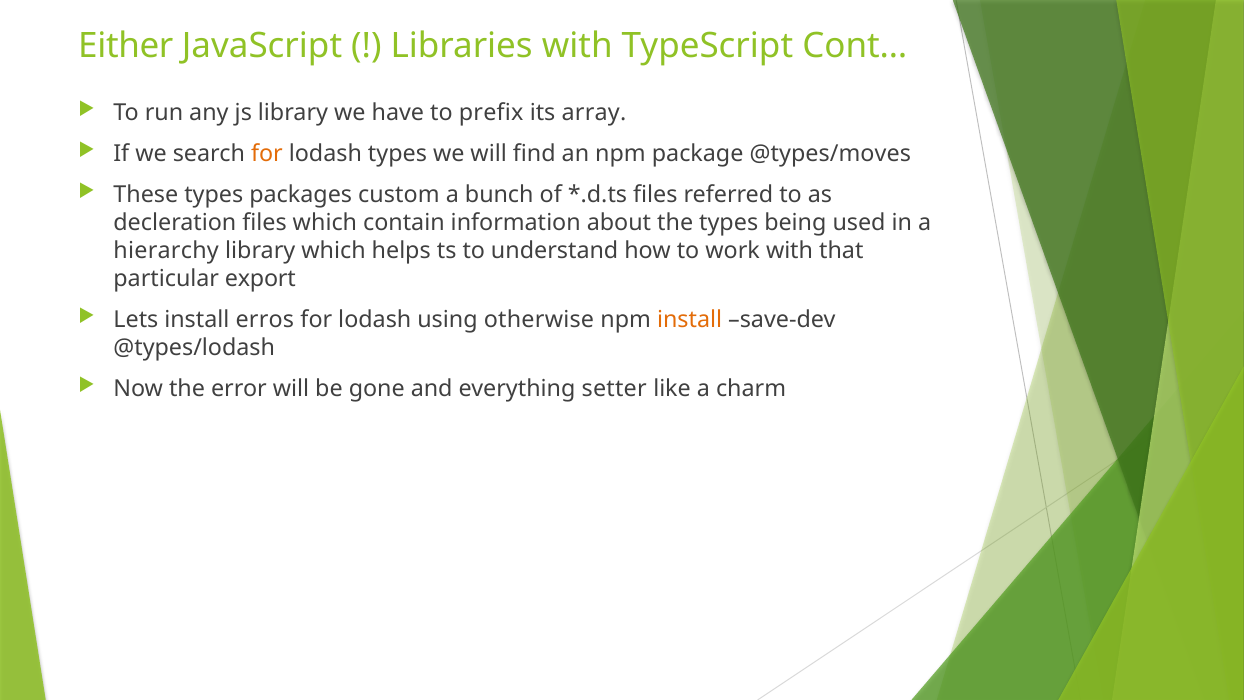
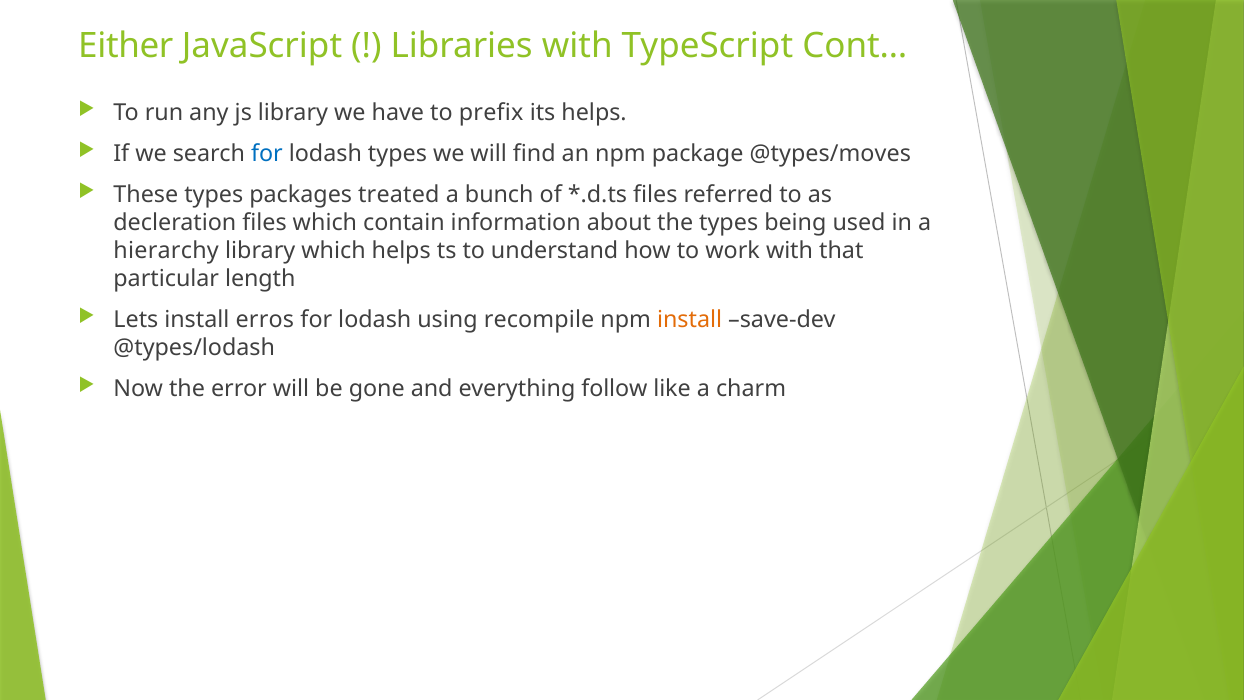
its array: array -> helps (594, 113)
for colour: orange -> blue (267, 154)
custom: custom -> treated (399, 195)
export: export -> length (260, 279)
otherwise: otherwise -> recompile (539, 320)
setter: setter -> follow (614, 388)
